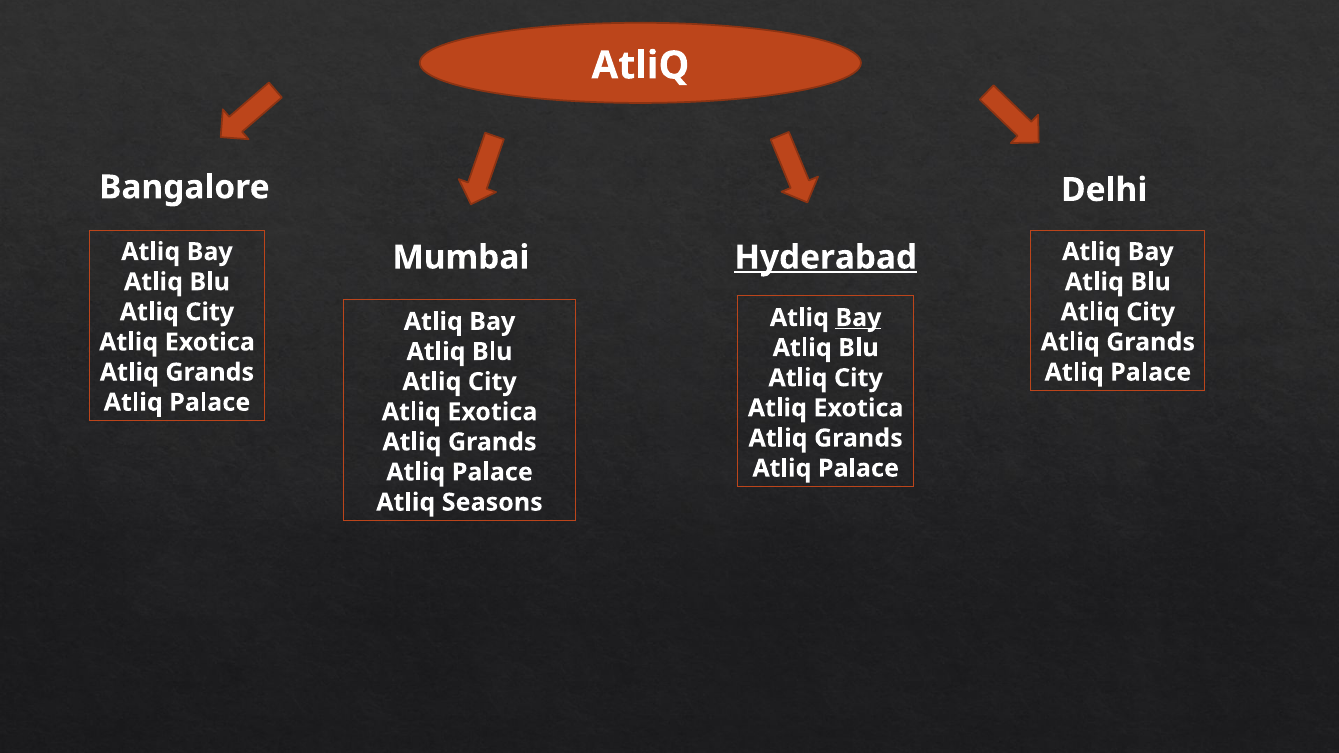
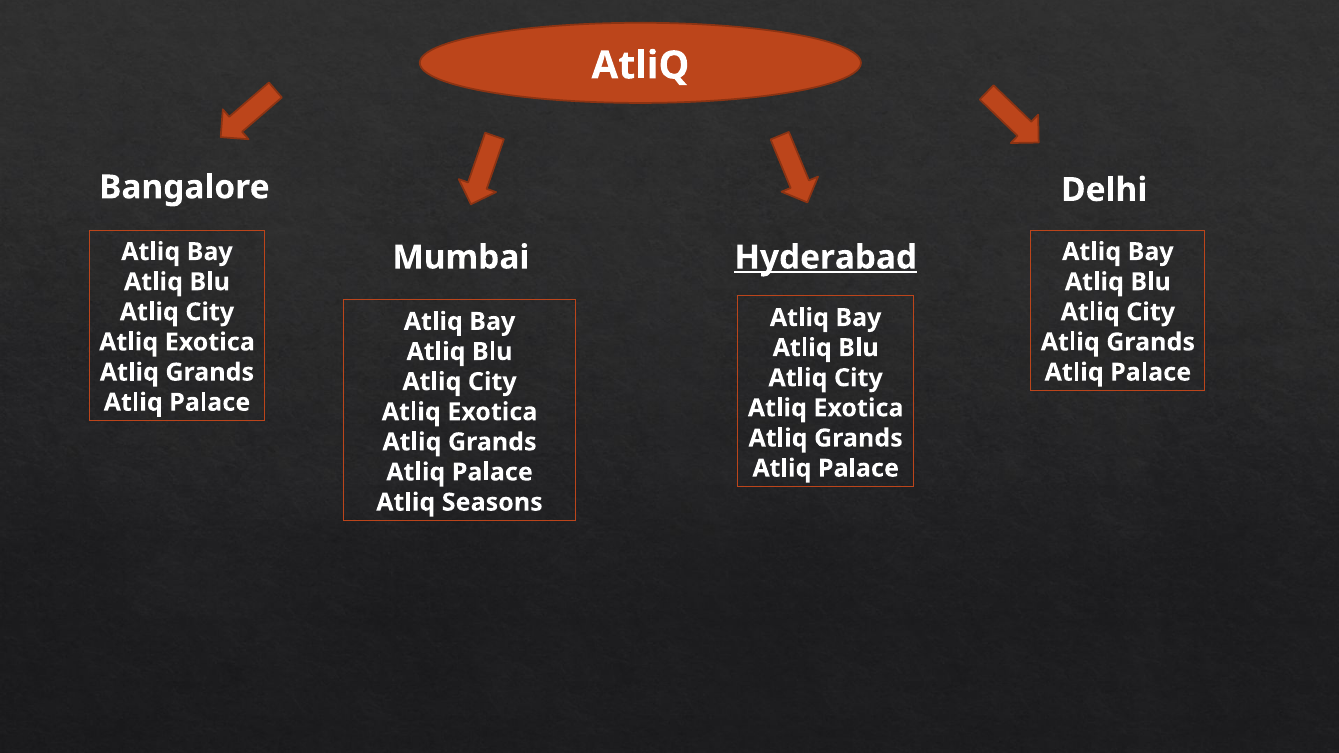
Bay underline: present -> none (858, 318)
